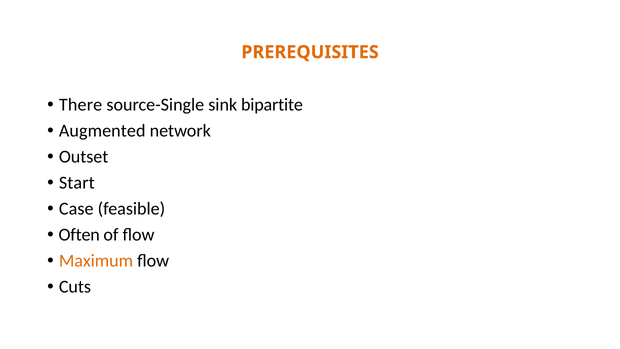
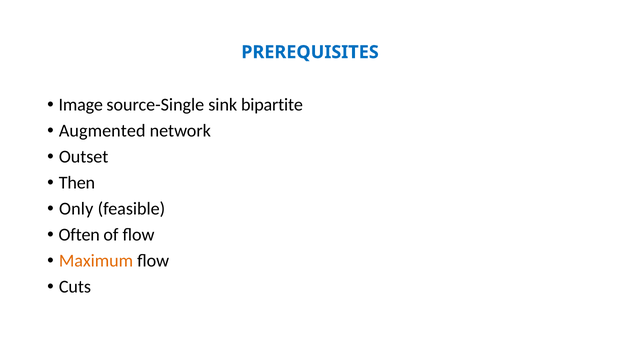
PREREQUISITES colour: orange -> blue (310, 52)
There: There -> Image (81, 105)
Start: Start -> Then (77, 183)
Case: Case -> Only (76, 209)
